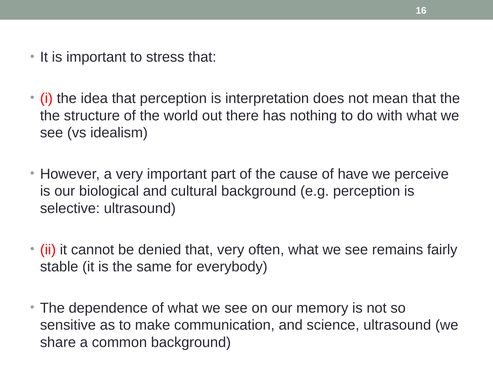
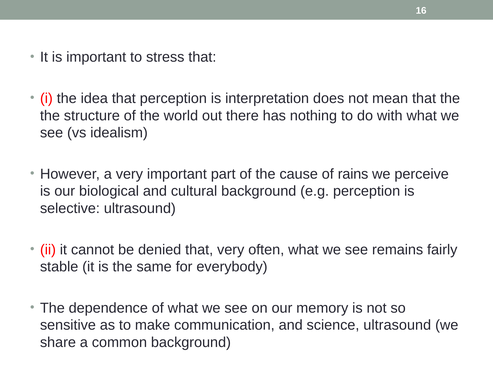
have: have -> rains (353, 174)
